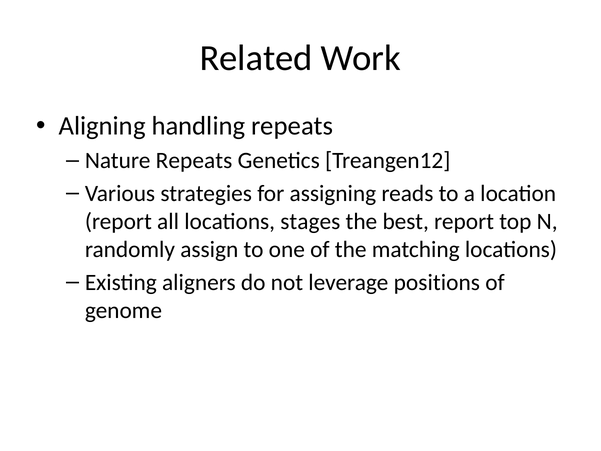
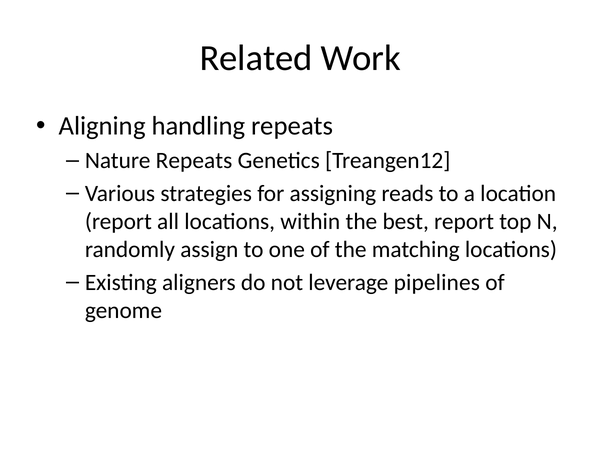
stages: stages -> within (310, 221)
positions: positions -> pipelines (437, 282)
